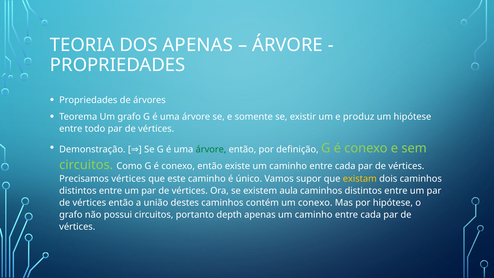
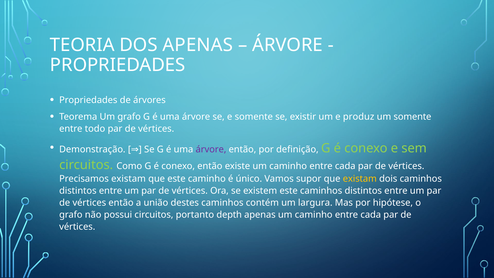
um hipótese: hipótese -> somente (412, 117)
árvore colour: green -> purple (211, 149)
Precisamos vértices: vértices -> existam (128, 179)
existem aula: aula -> este (289, 191)
um conexo: conexo -> largura (315, 203)
